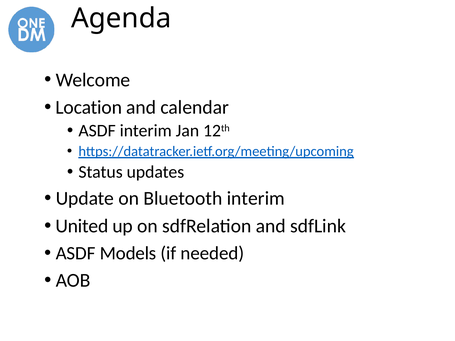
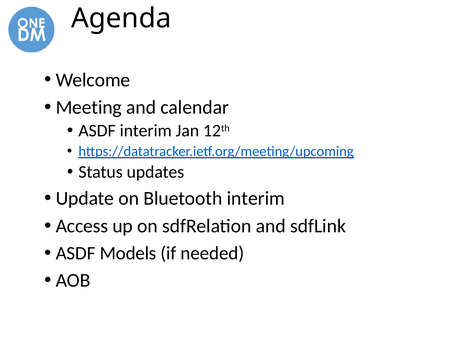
Location: Location -> Meeting (89, 107)
United: United -> Access (82, 226)
